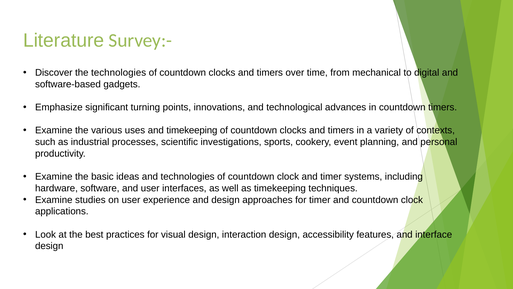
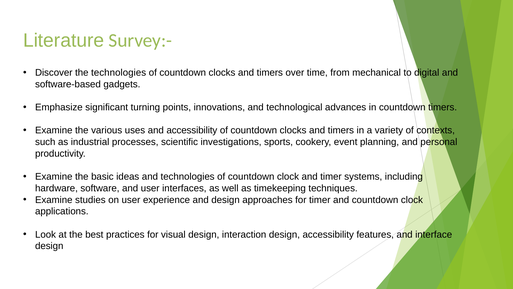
and timekeeping: timekeeping -> accessibility (192, 130)
